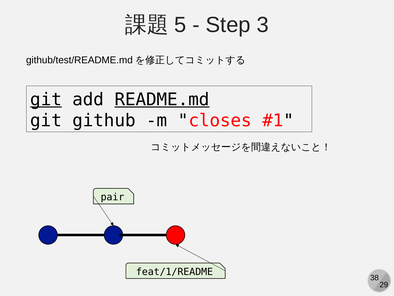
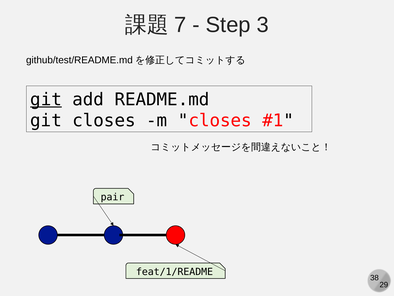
5: 5 -> 7 (180, 25)
README.md underline: present -> none (162, 99)
git github: github -> closes (104, 120)
